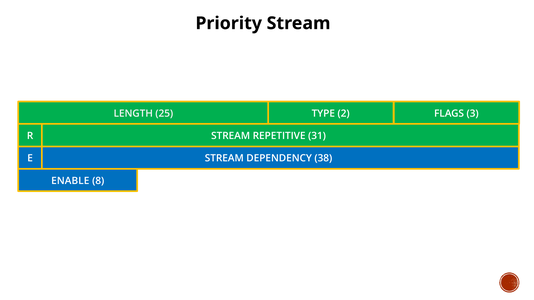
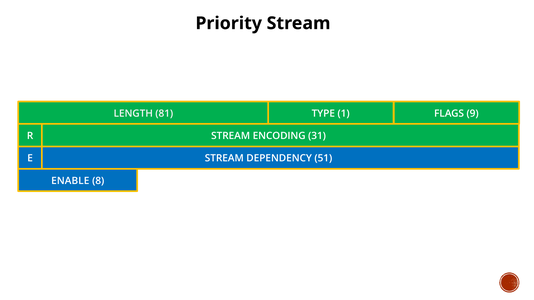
25: 25 -> 81 (164, 114)
2: 2 -> 1 (344, 114)
3: 3 -> 9 (473, 114)
REPETITIVE: REPETITIVE -> ENCODING (279, 136)
38: 38 -> 51 (323, 159)
